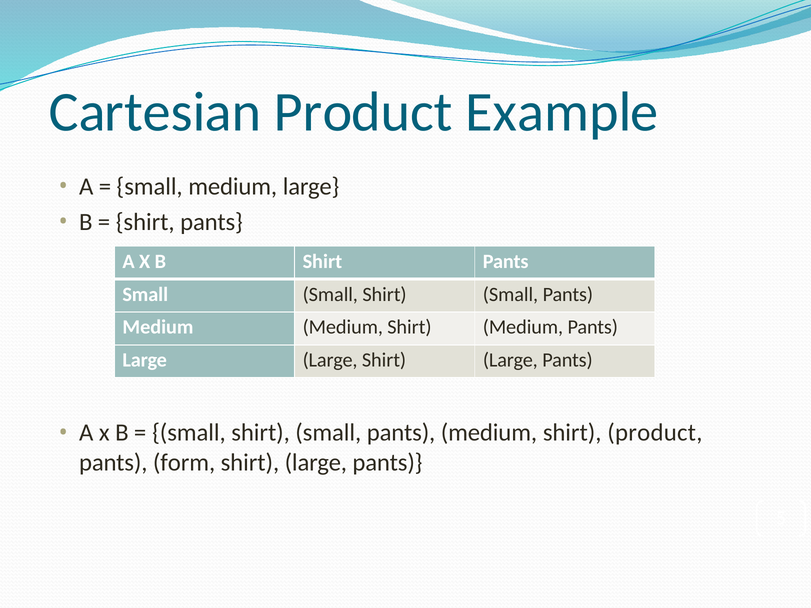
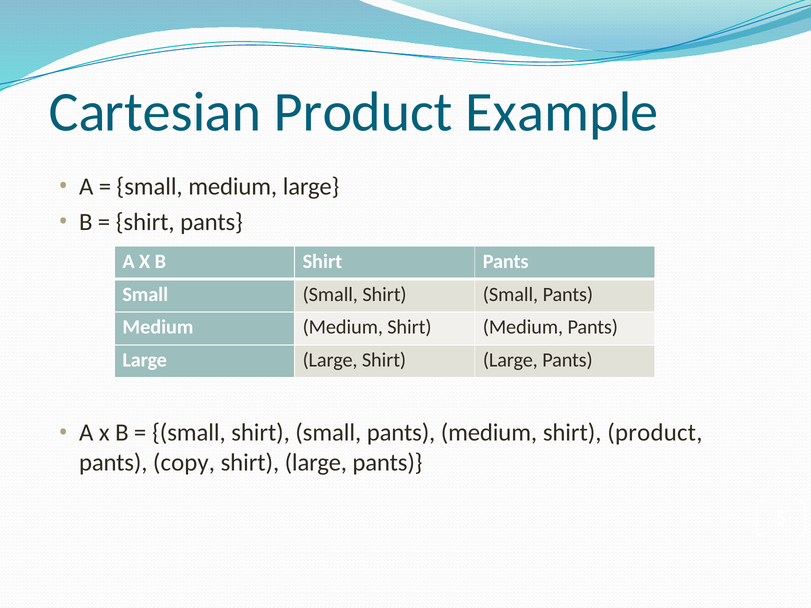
form: form -> copy (184, 463)
